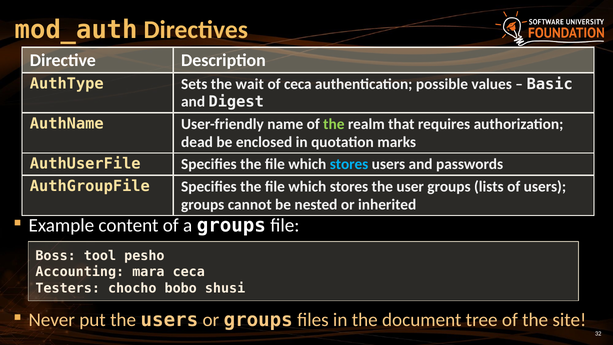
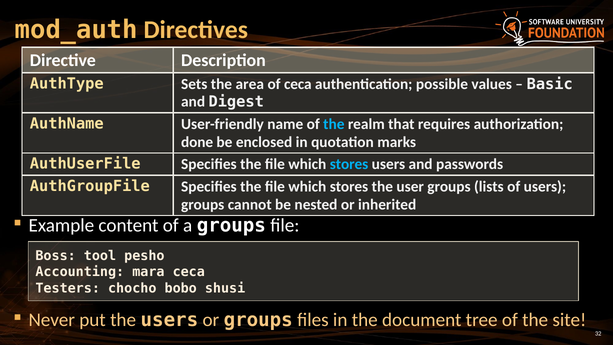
wait: wait -> area (250, 84)
the colour: light green -> light blue (334, 124)
dead: dead -> done (197, 142)
